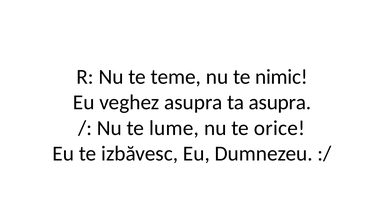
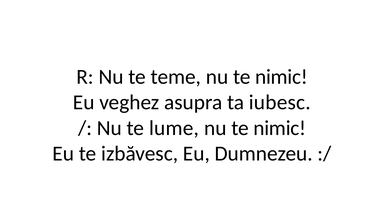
ta asupra: asupra -> iubesc (280, 102)
orice: orice -> nimic (280, 128)
